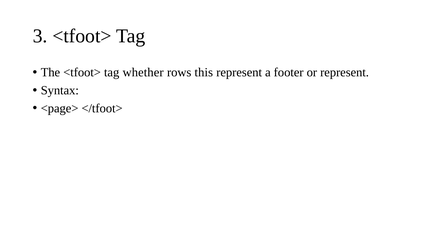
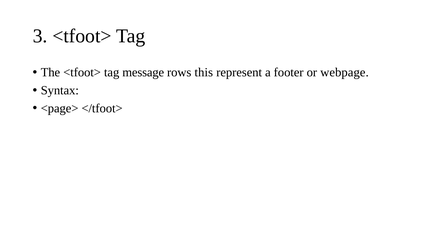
whether: whether -> message (143, 73)
or represent: represent -> webpage (344, 73)
